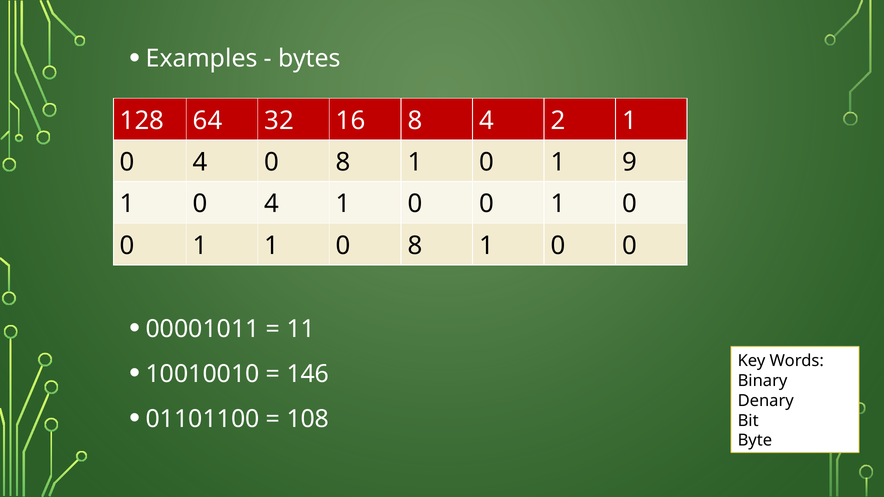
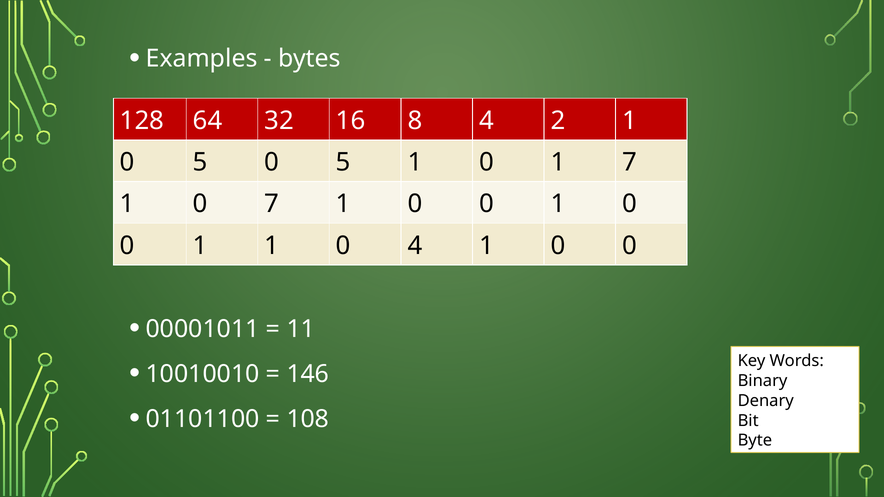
4: 4 -> 5 (200, 162)
8: 8 -> 5 (343, 162)
1 9: 9 -> 7 (629, 162)
4: 4 -> 7 (272, 204)
1 0 8: 8 -> 4 (415, 246)
